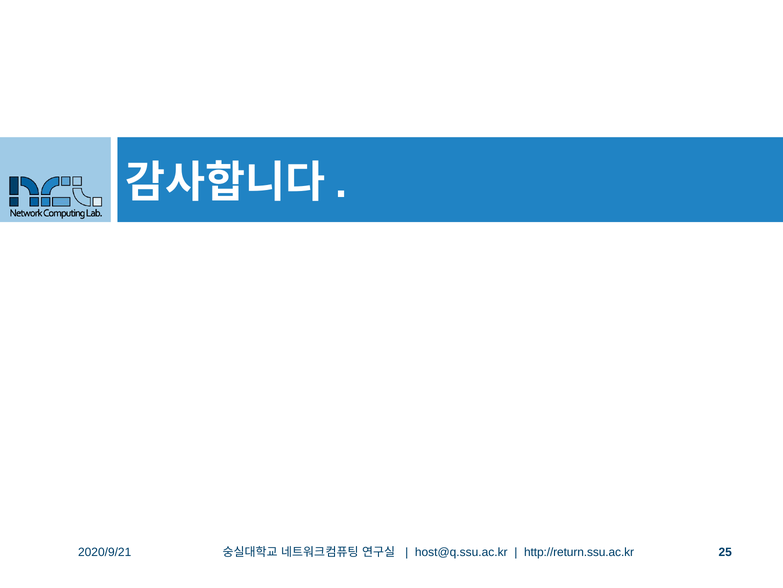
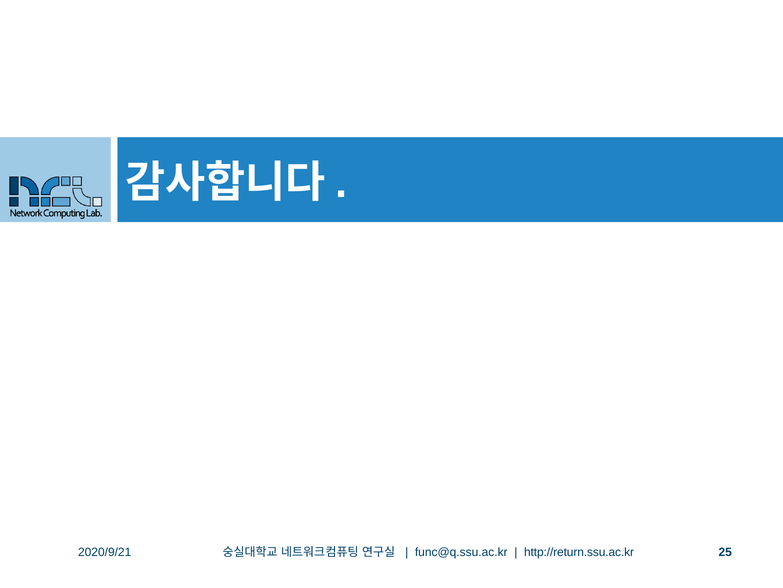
host@q.ssu.ac.kr: host@q.ssu.ac.kr -> func@q.ssu.ac.kr (461, 551)
